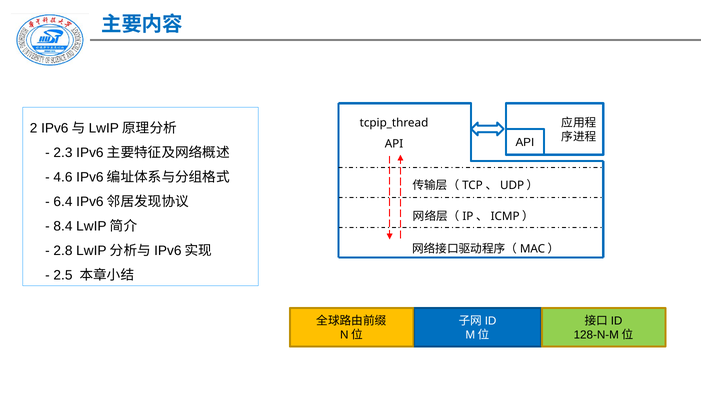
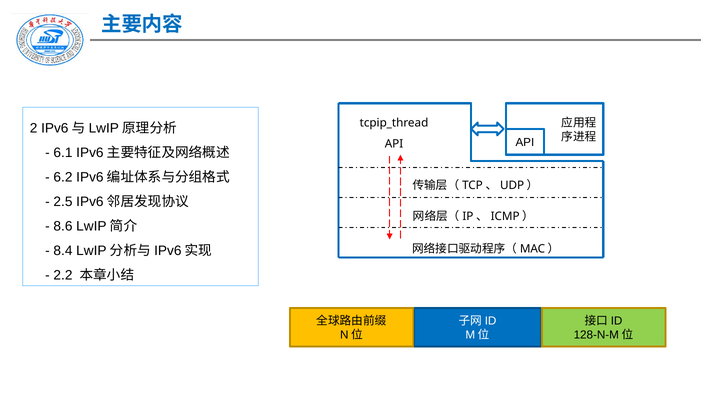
2.3: 2.3 -> 6.1 (63, 153)
4.6: 4.6 -> 6.2 (63, 177)
6.4: 6.4 -> 2.5 (63, 202)
8.4: 8.4 -> 8.6 (63, 226)
2.8: 2.8 -> 8.4 (63, 251)
2.5: 2.5 -> 2.2 (63, 275)
